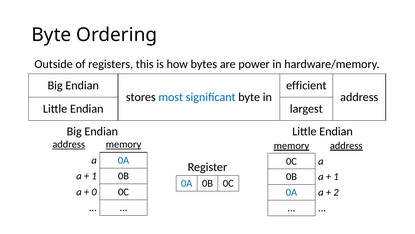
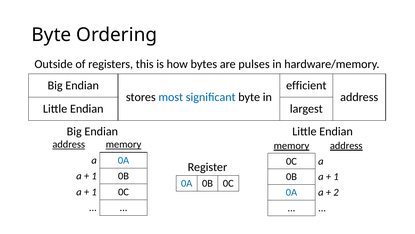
power: power -> pulses (254, 64)
0: 0 -> 1 (94, 192)
